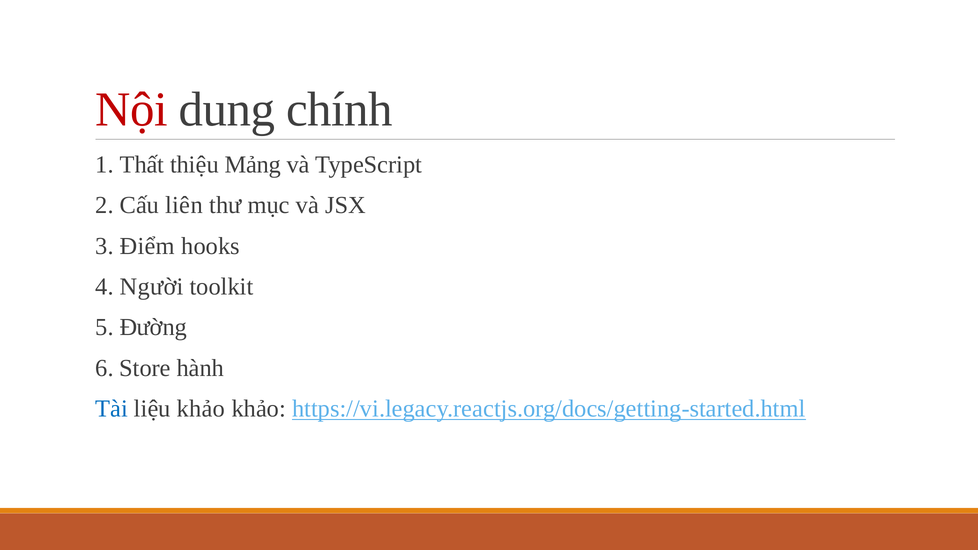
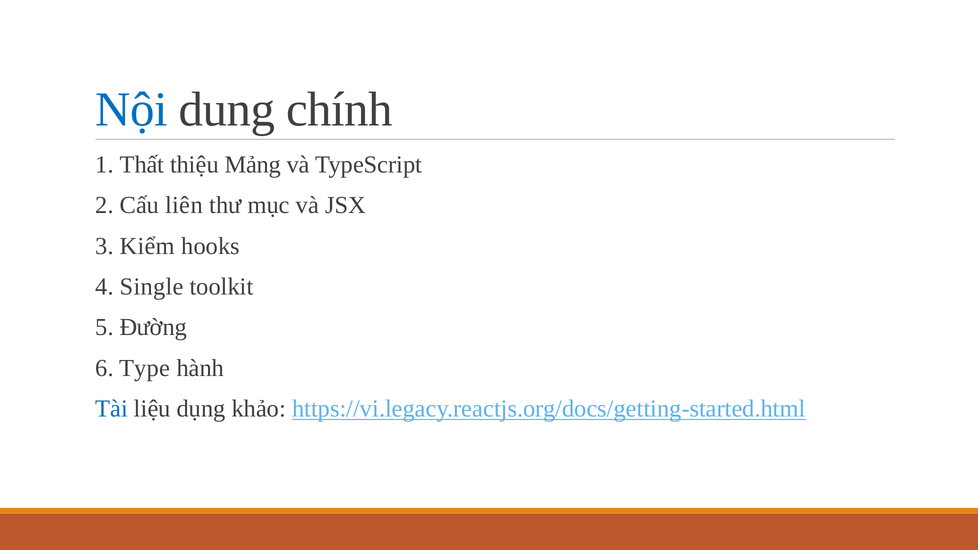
Nội colour: red -> blue (132, 110)
Điểm: Điểm -> Kiểm (147, 246)
Người: Người -> Single (152, 287)
Store: Store -> Type (145, 368)
liệu khảo: khảo -> dụng (201, 409)
